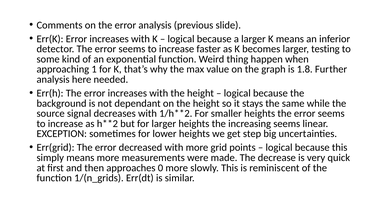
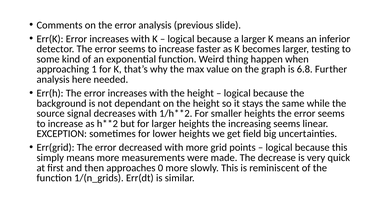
1.8: 1.8 -> 6.8 (305, 69)
step: step -> field (252, 134)
